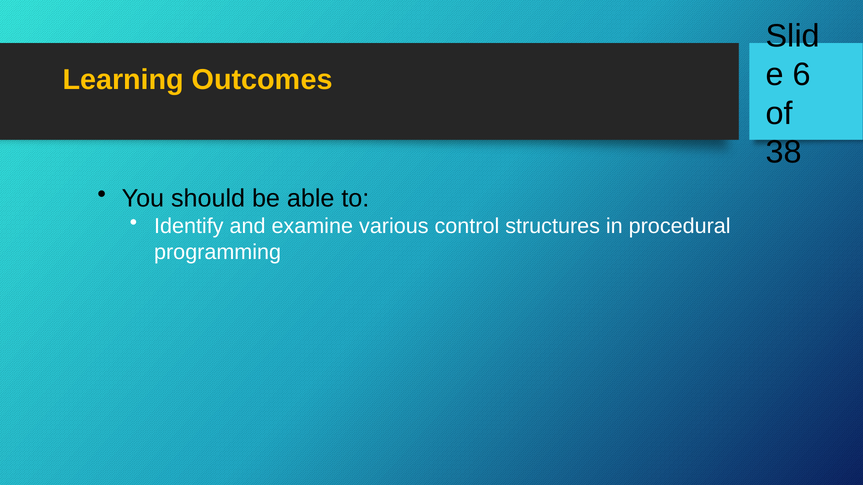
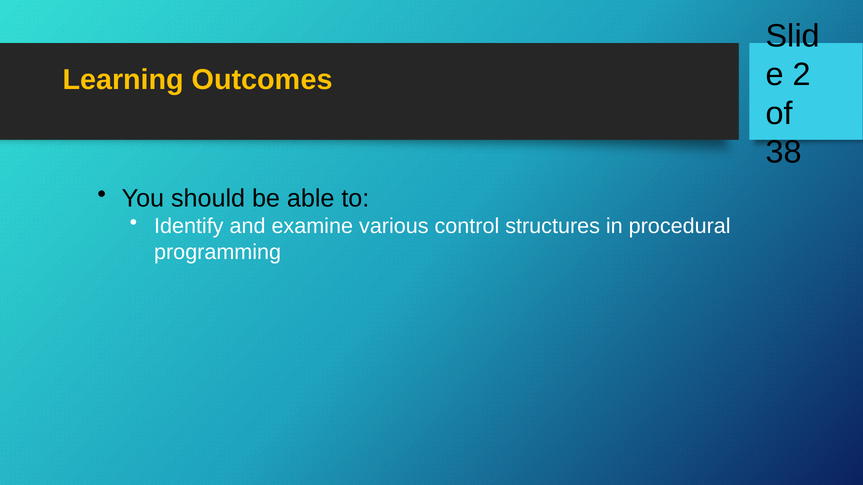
6: 6 -> 2 (802, 75)
